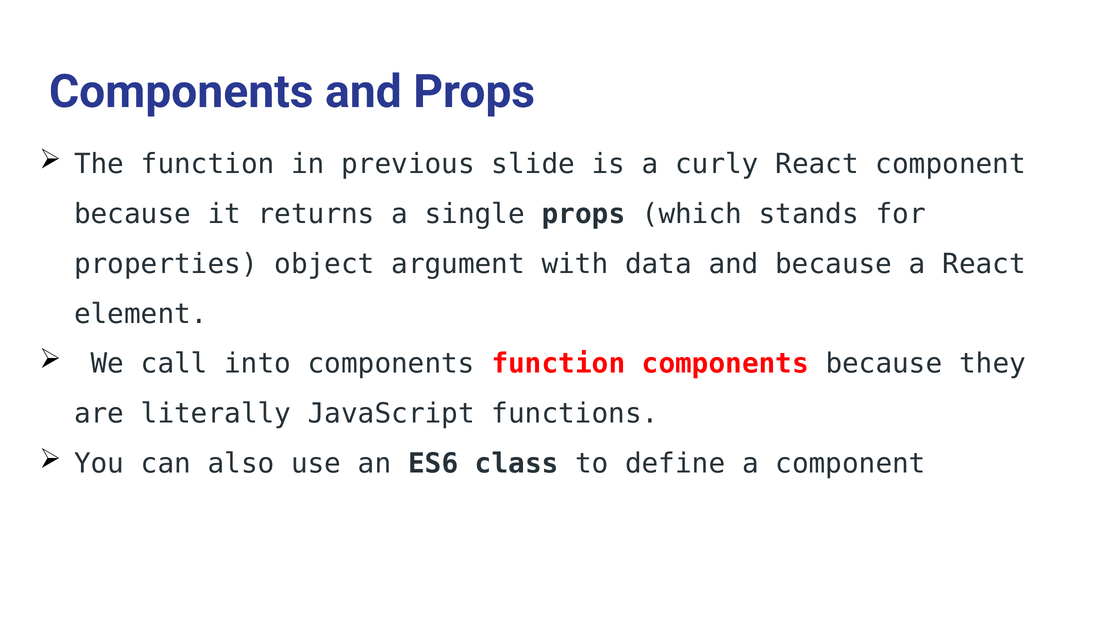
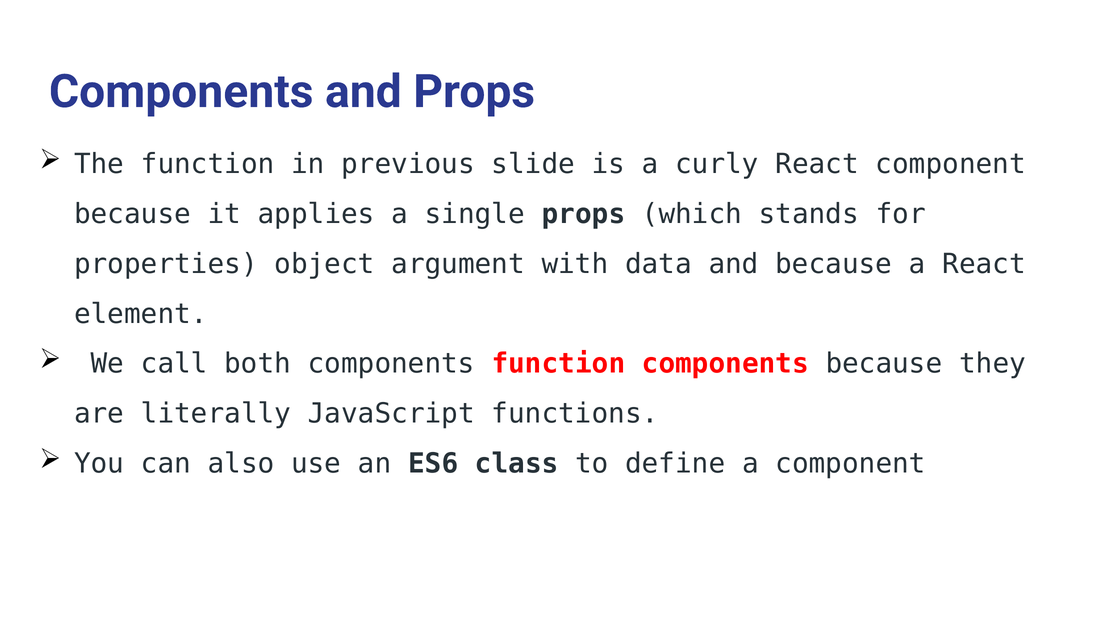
returns: returns -> applies (316, 214)
into: into -> both (258, 364)
